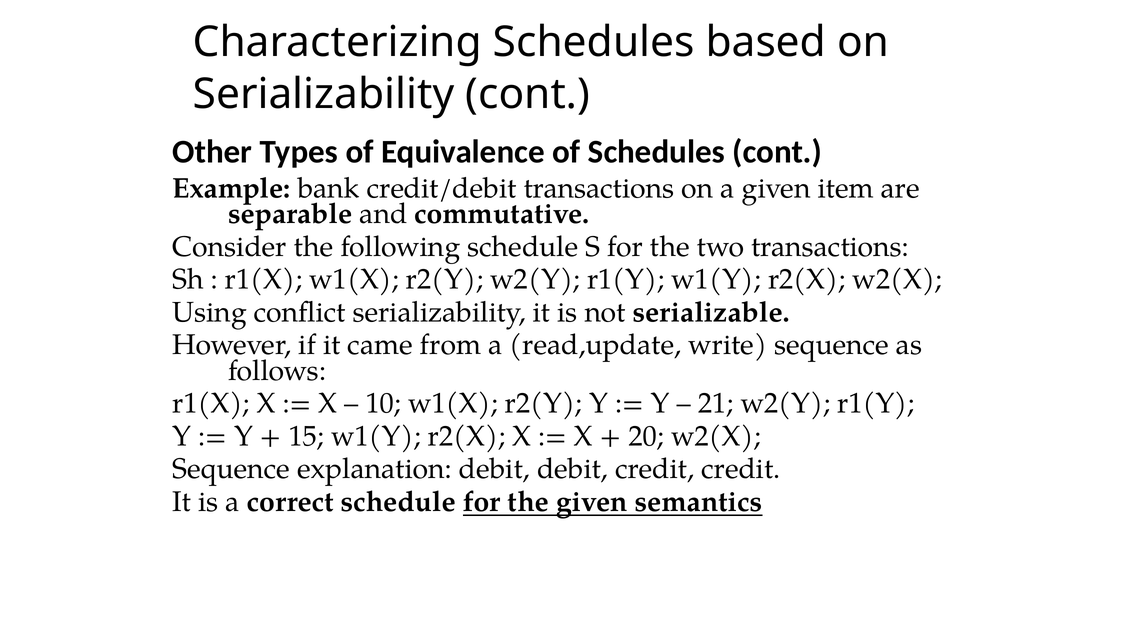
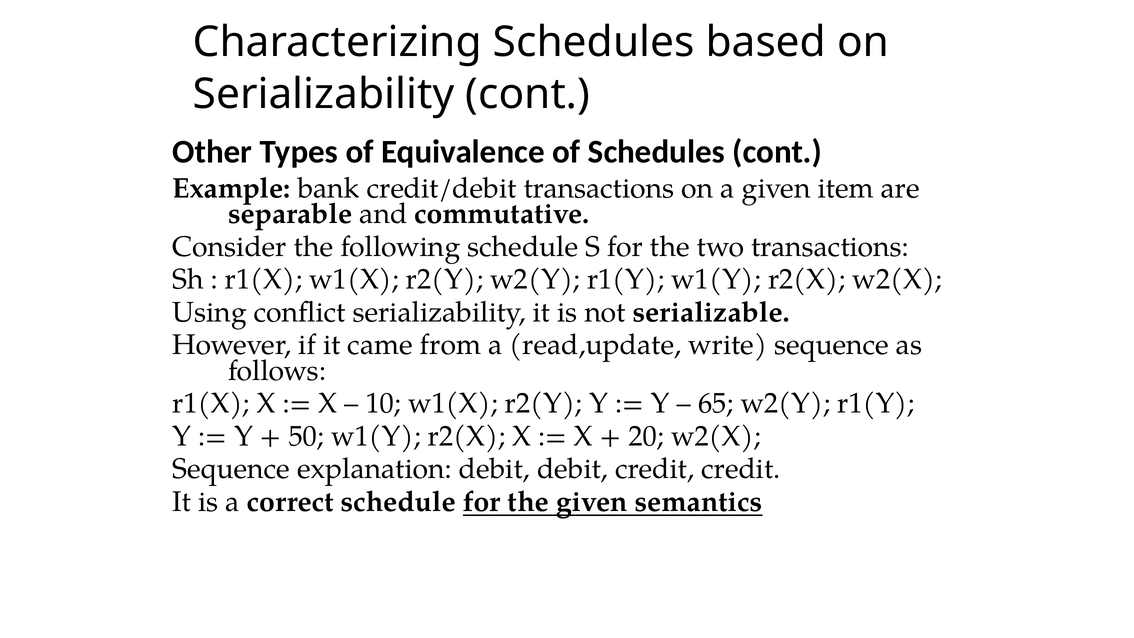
21: 21 -> 65 (716, 403)
15: 15 -> 50 (306, 436)
